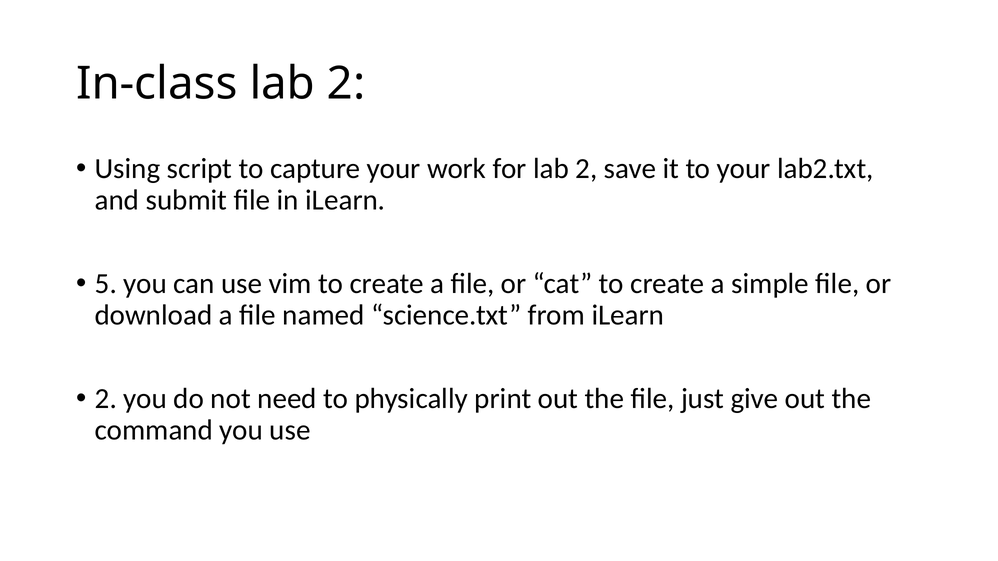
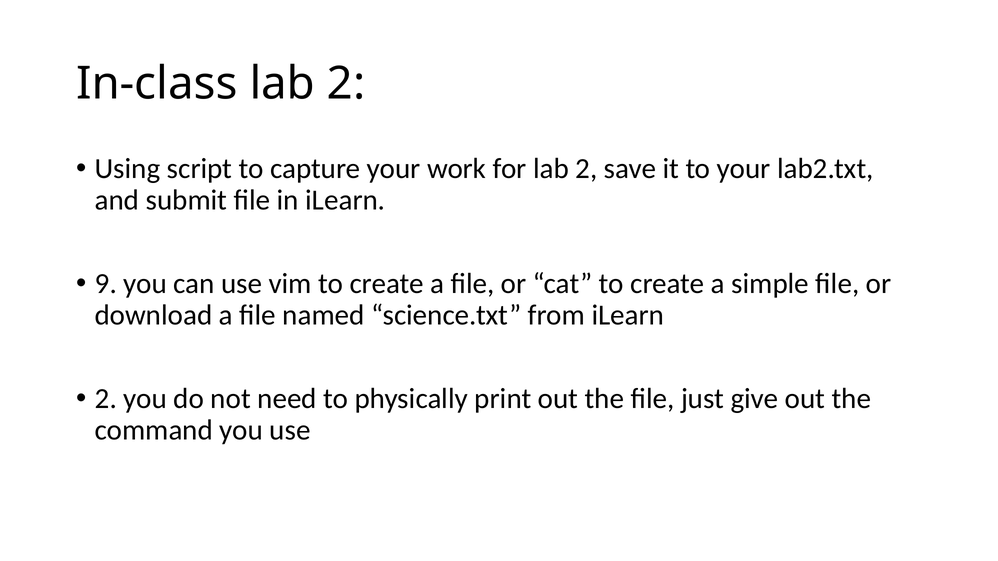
5: 5 -> 9 (106, 284)
